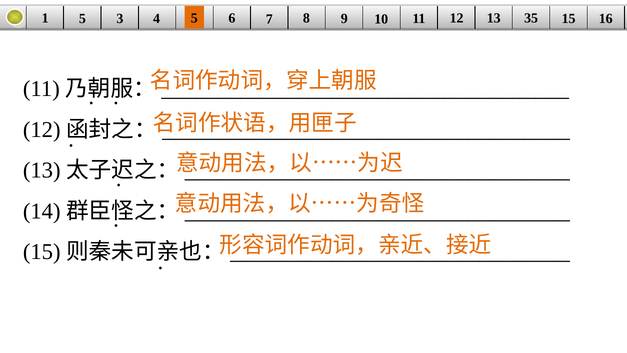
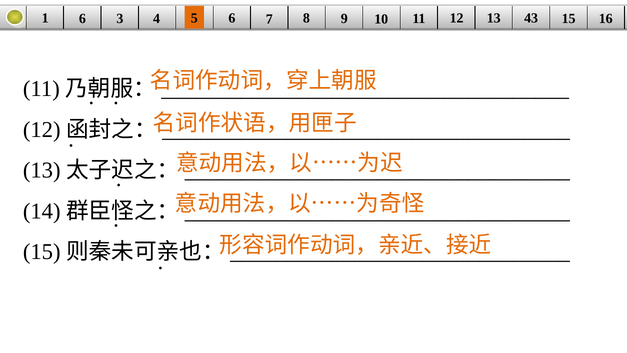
1 5: 5 -> 6 (82, 19)
35: 35 -> 43 (531, 18)
